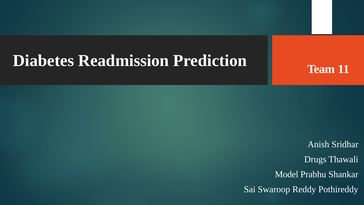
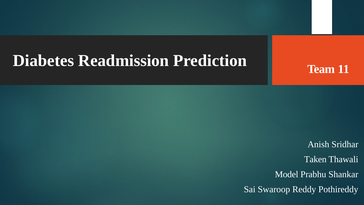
Drugs: Drugs -> Taken (315, 159)
